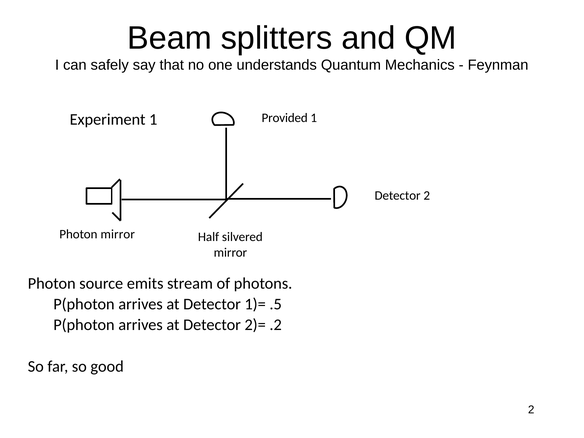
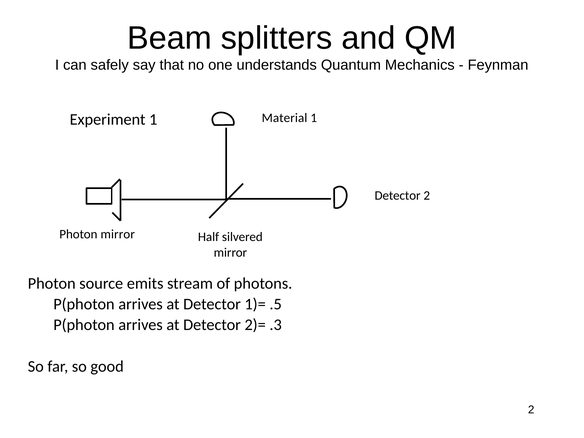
Provided: Provided -> Material (285, 118)
.2: .2 -> .3 (276, 325)
